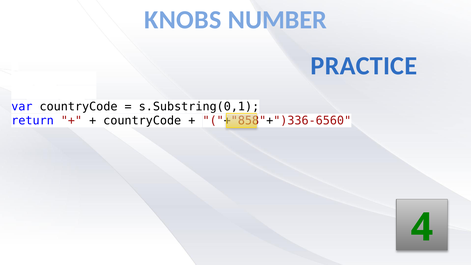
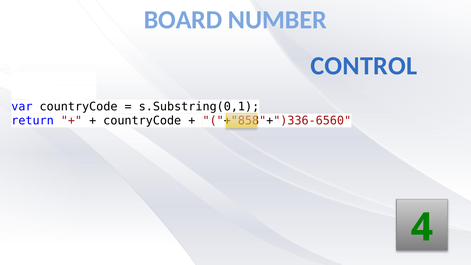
KNOBS: KNOBS -> BOARD (183, 20)
PRACTICE: PRACTICE -> CONTROL (364, 66)
